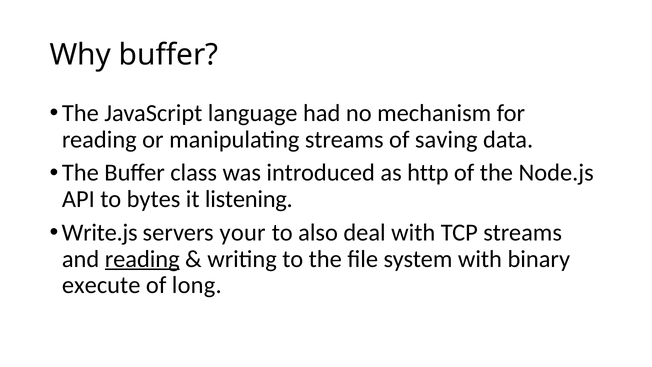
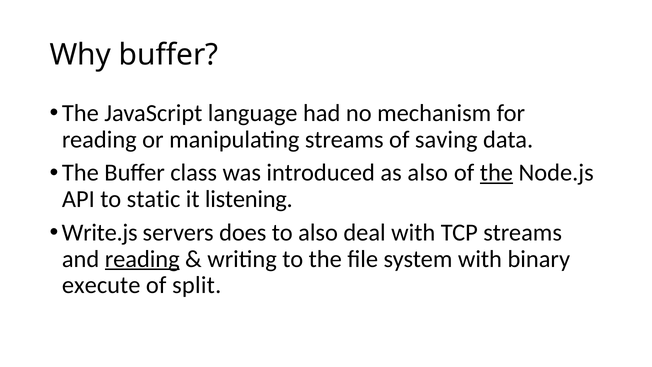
as http: http -> also (428, 173)
the underline: none -> present (496, 173)
bytes: bytes -> static (154, 199)
your: your -> does (243, 232)
long: long -> split (197, 285)
